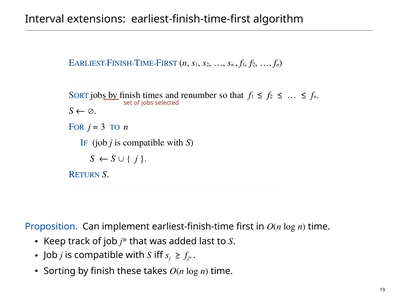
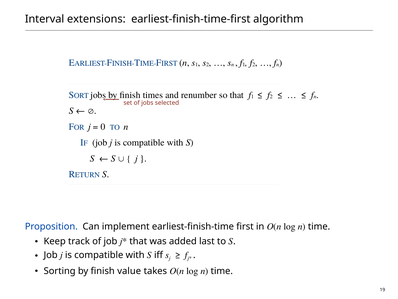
3: 3 -> 0 (103, 126)
these: these -> value (129, 271)
